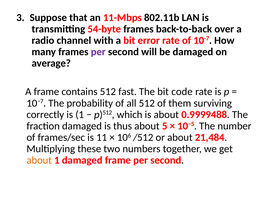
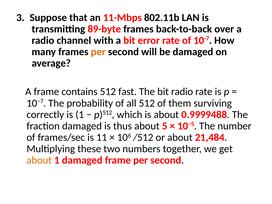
54-byte: 54-byte -> 89-byte (104, 29)
per colour: purple -> orange (98, 52)
bit code: code -> radio (182, 92)
